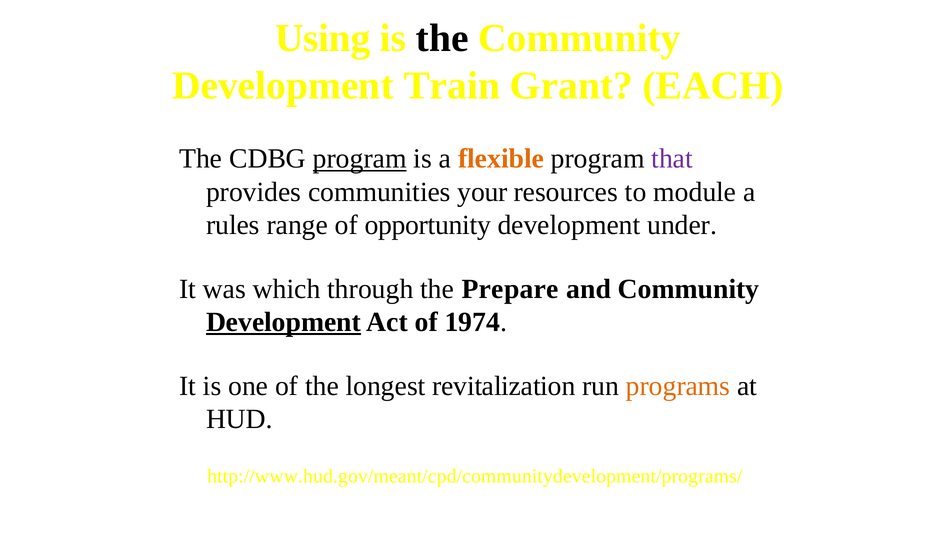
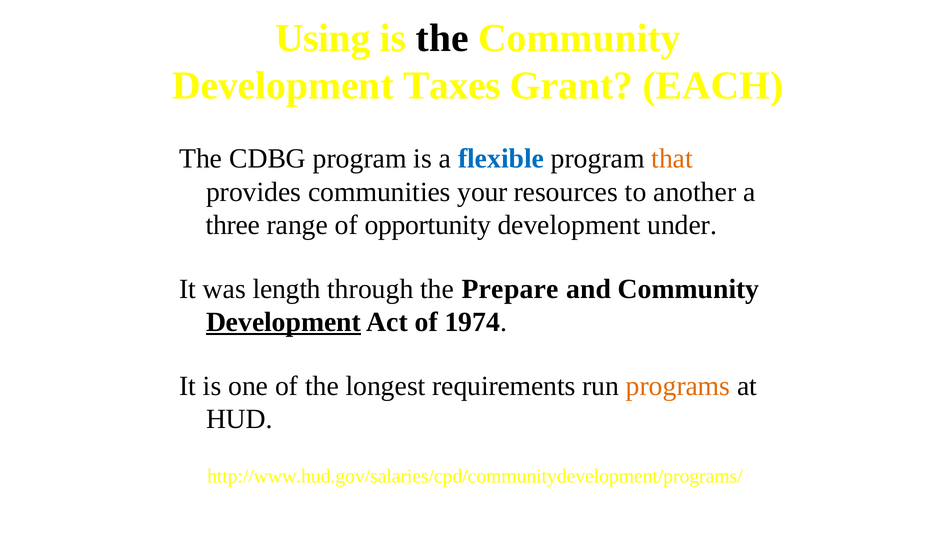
Train: Train -> Taxes (452, 86)
program underline: present -> none (360, 159)
flexible colour: orange -> blue (501, 159)
that colour: purple -> orange (672, 159)
module: module -> another (695, 192)
rules: rules -> three (233, 225)
which: which -> length (287, 289)
revitalization: revitalization -> requirements (504, 385)
http://www.hud.gov/meant/cpd/communitydevelopment/programs/: http://www.hud.gov/meant/cpd/communitydevelopment/programs/ -> http://www.hud.gov/salaries/cpd/communitydevelopment/programs/ (475, 475)
